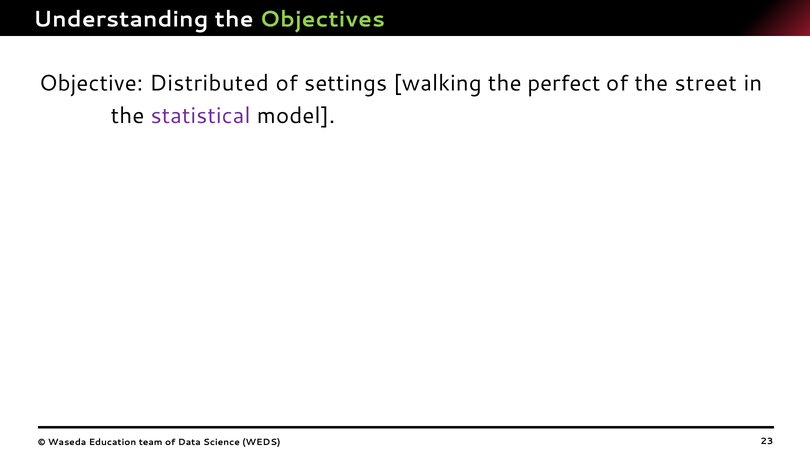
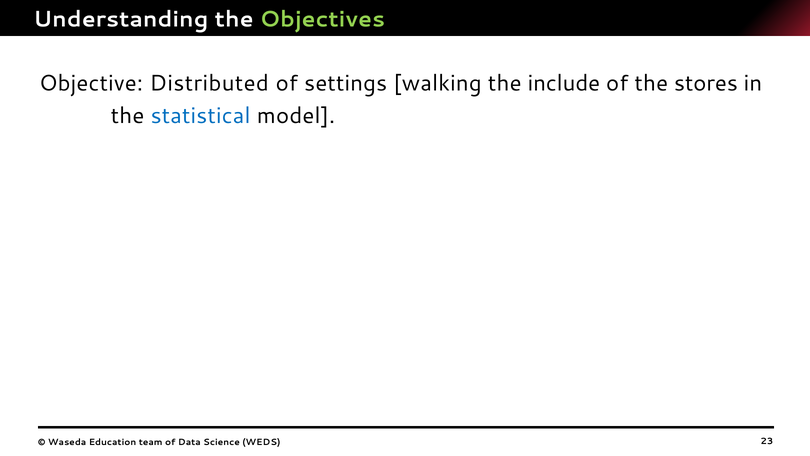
perfect: perfect -> include (564, 83)
street: street -> stores (706, 83)
statistical colour: purple -> blue (201, 116)
